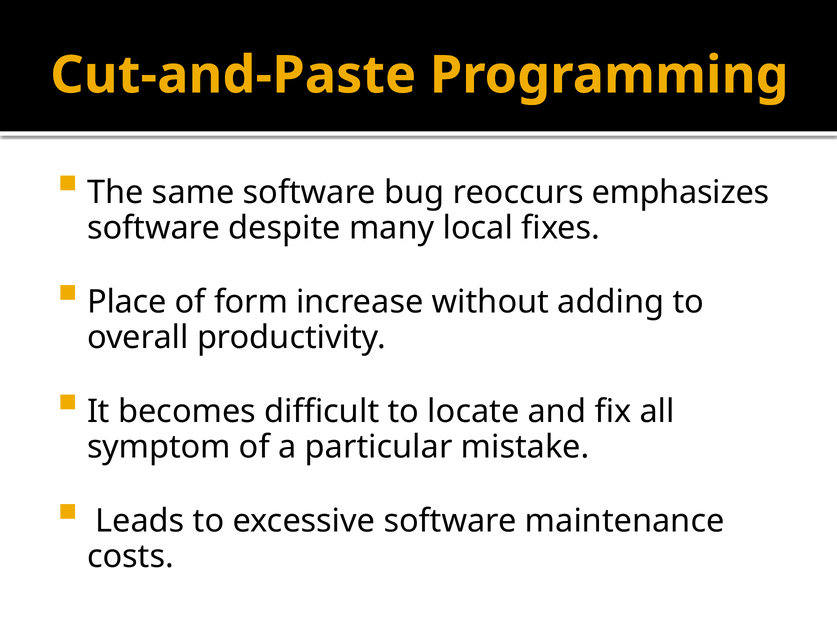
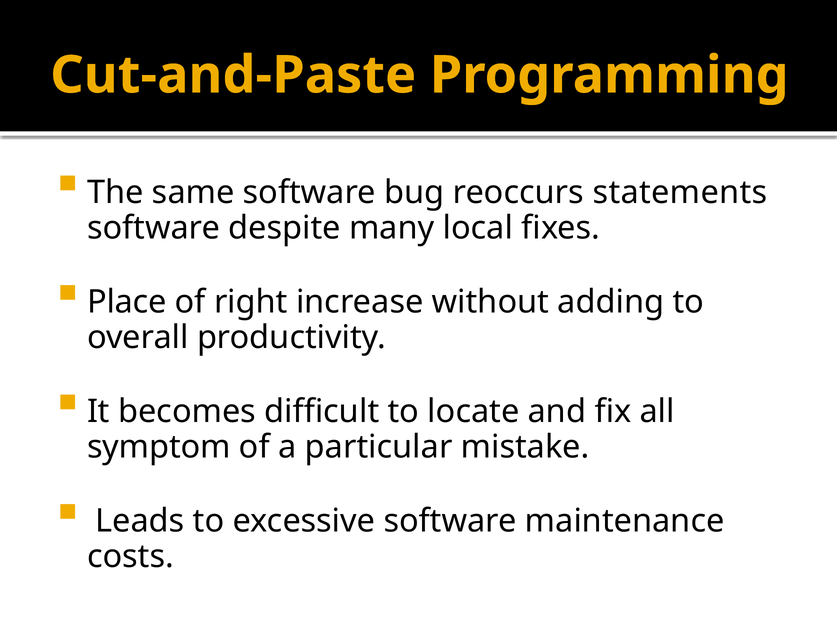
emphasizes: emphasizes -> statements (680, 193)
form: form -> right (251, 302)
